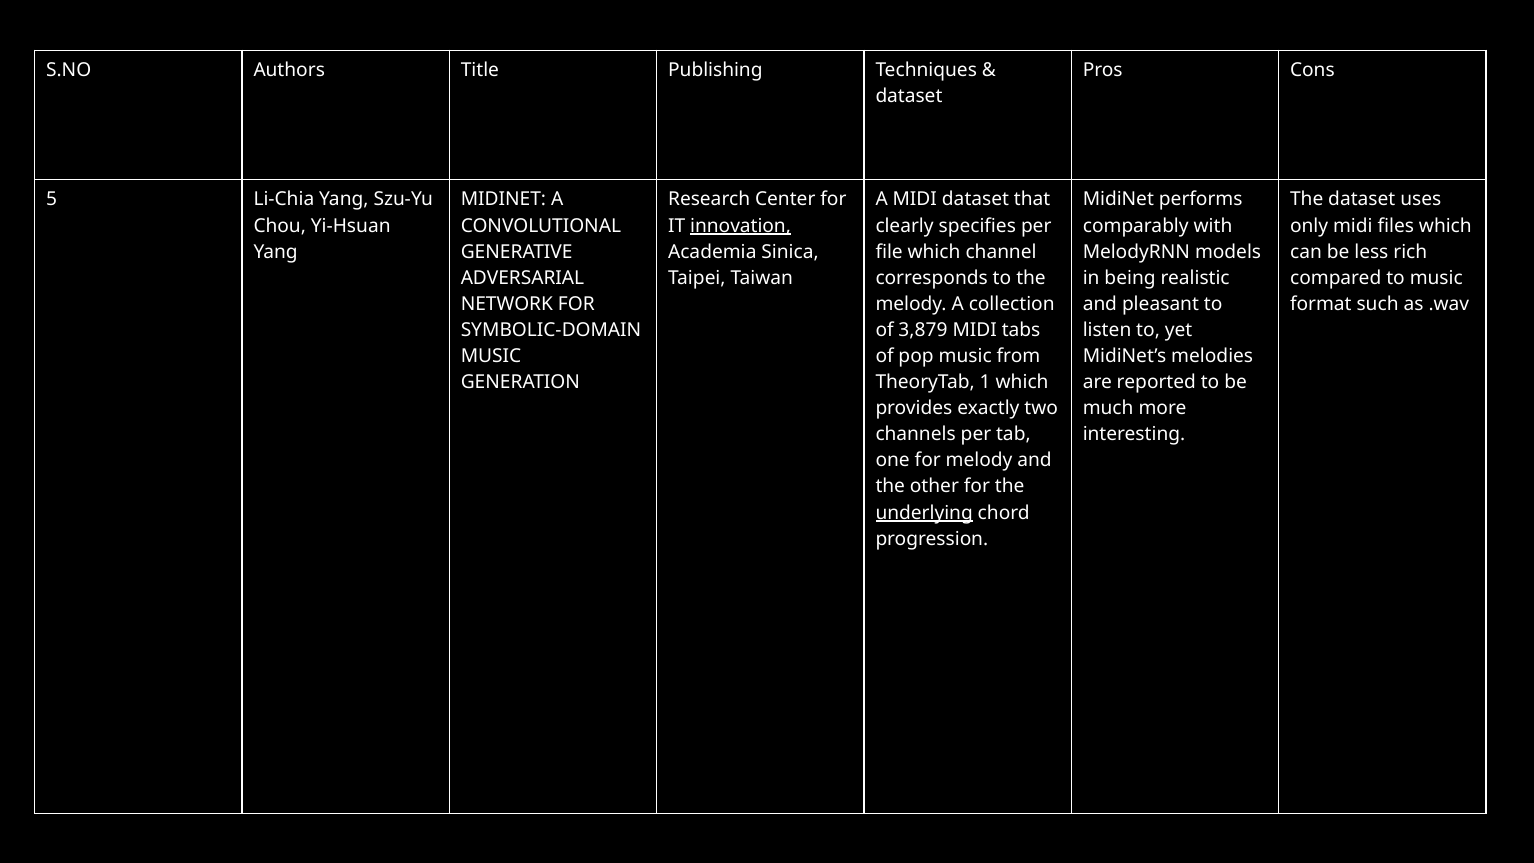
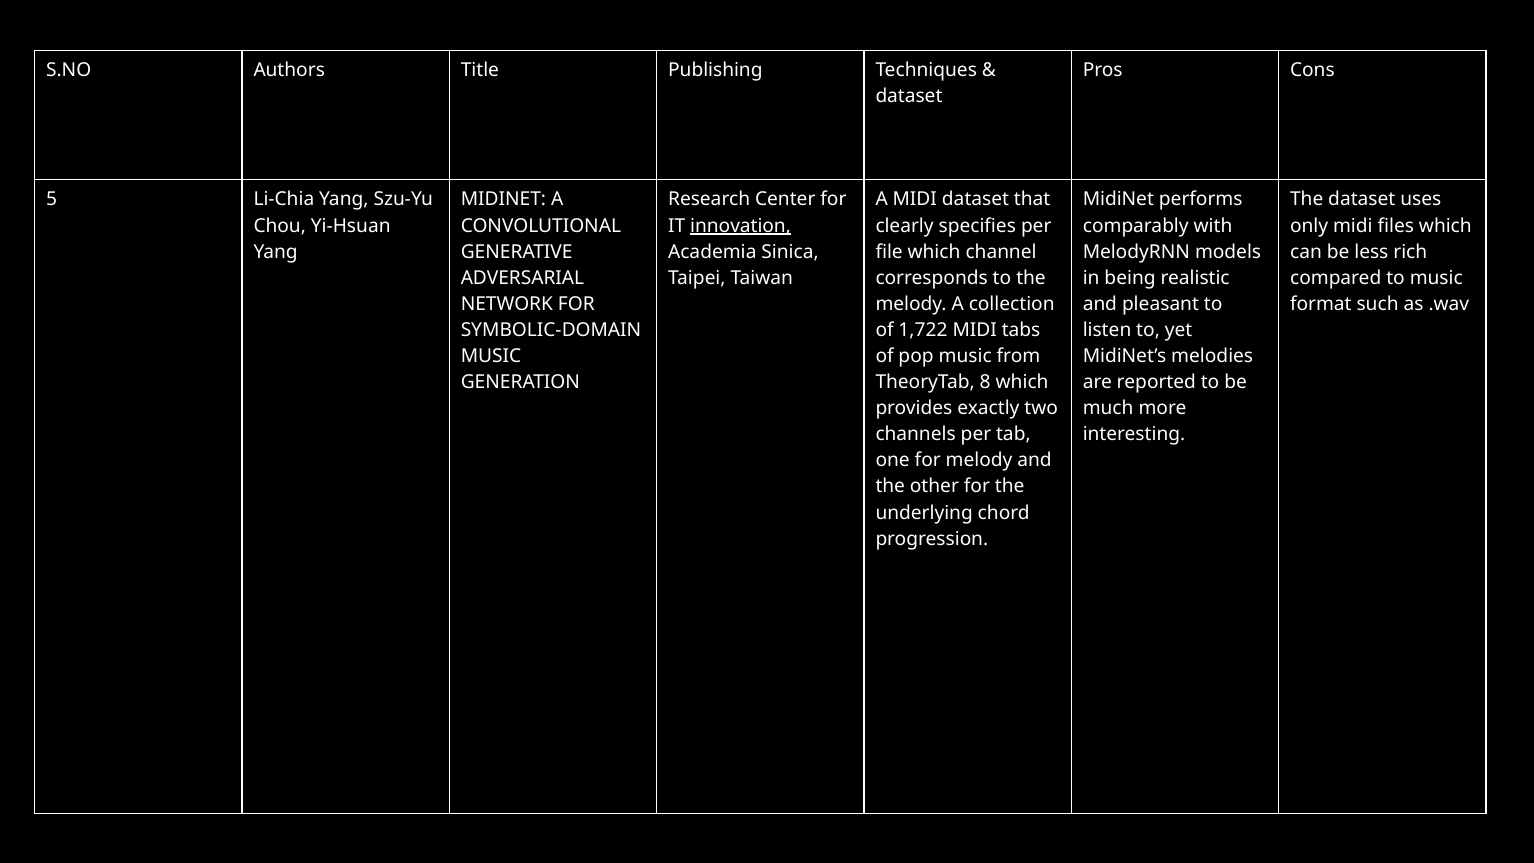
3,879: 3,879 -> 1,722 (923, 330)
1: 1 -> 8 (985, 382)
underlying underline: present -> none (924, 513)
